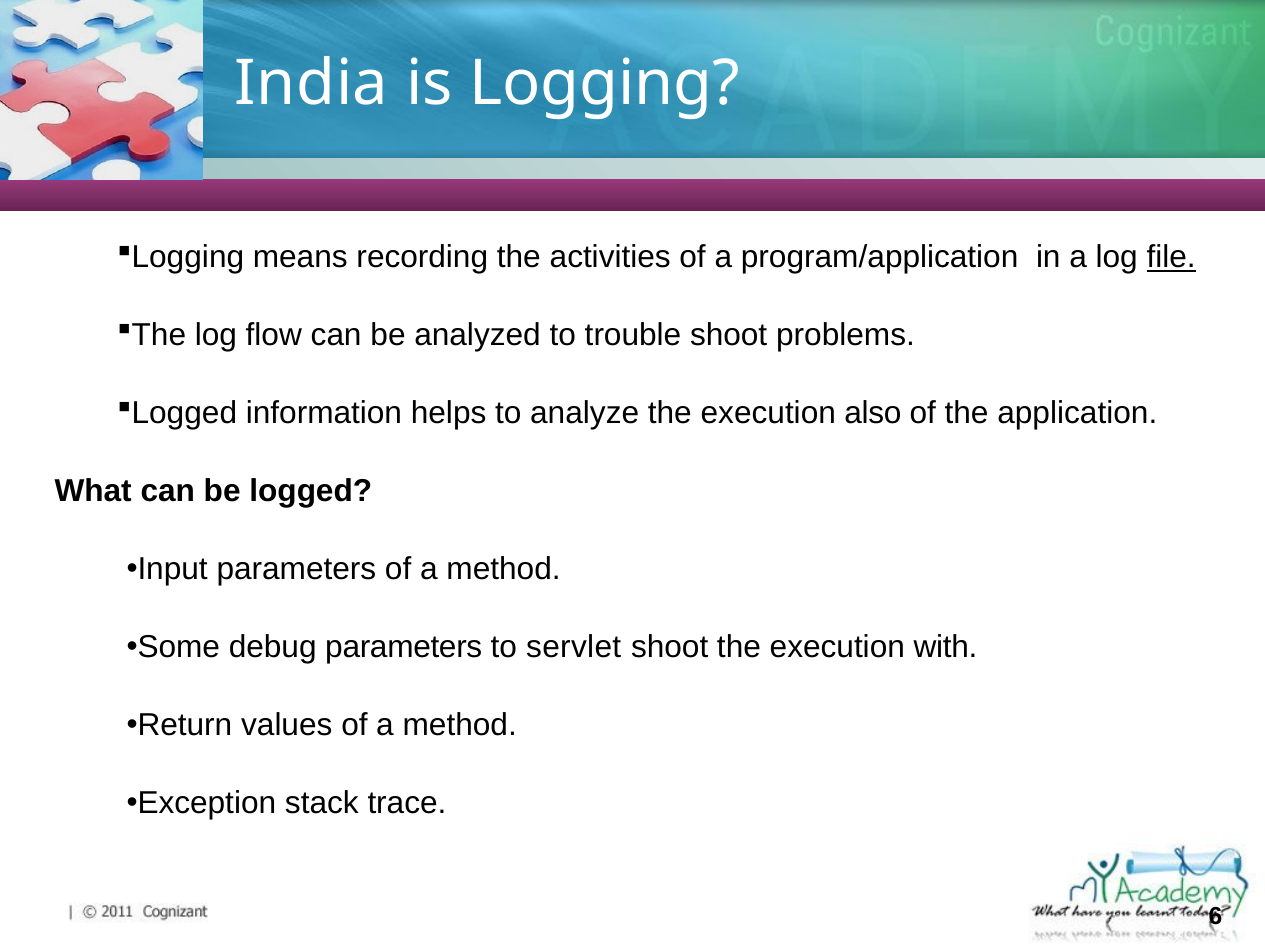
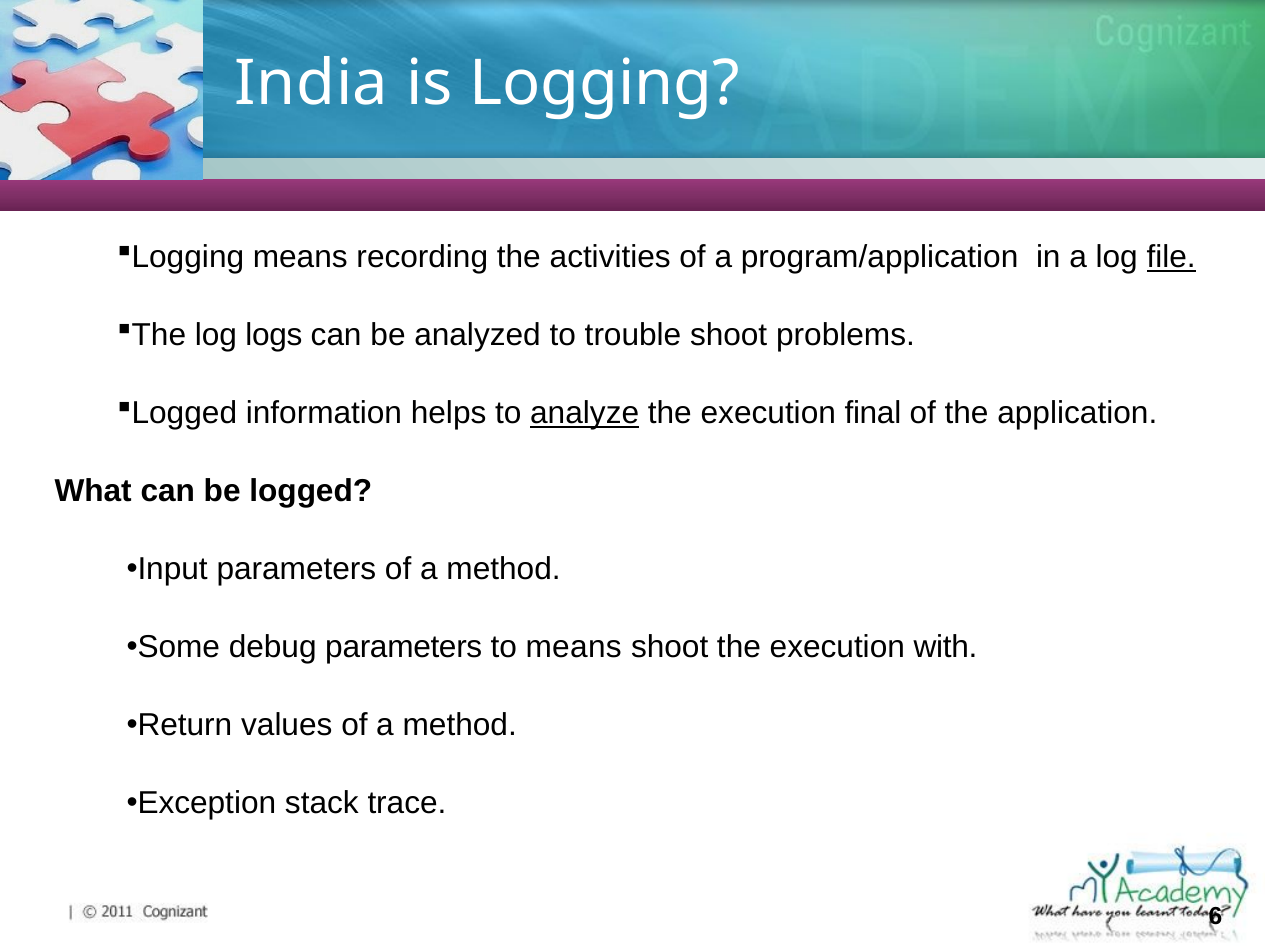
flow: flow -> logs (274, 335)
analyze underline: none -> present (585, 413)
also: also -> final (873, 413)
to servlet: servlet -> means (574, 647)
